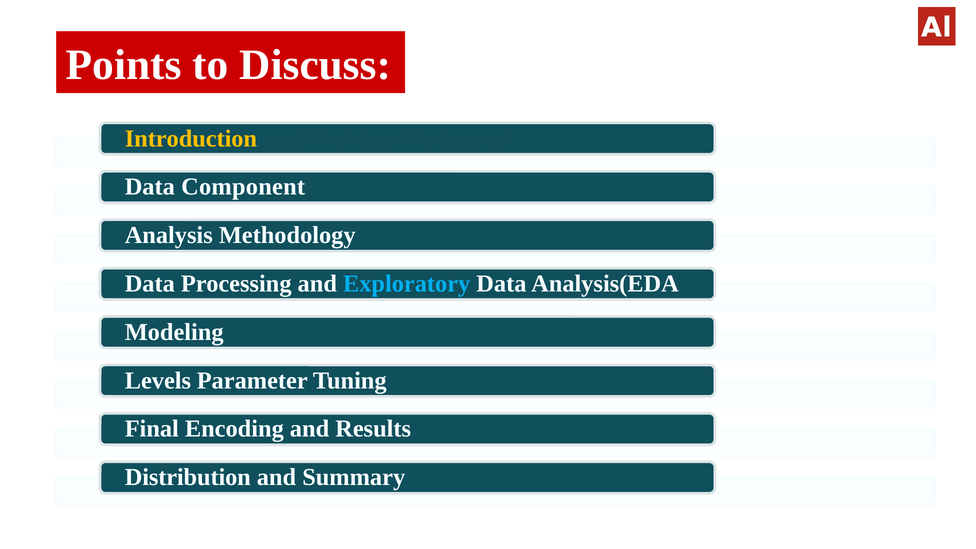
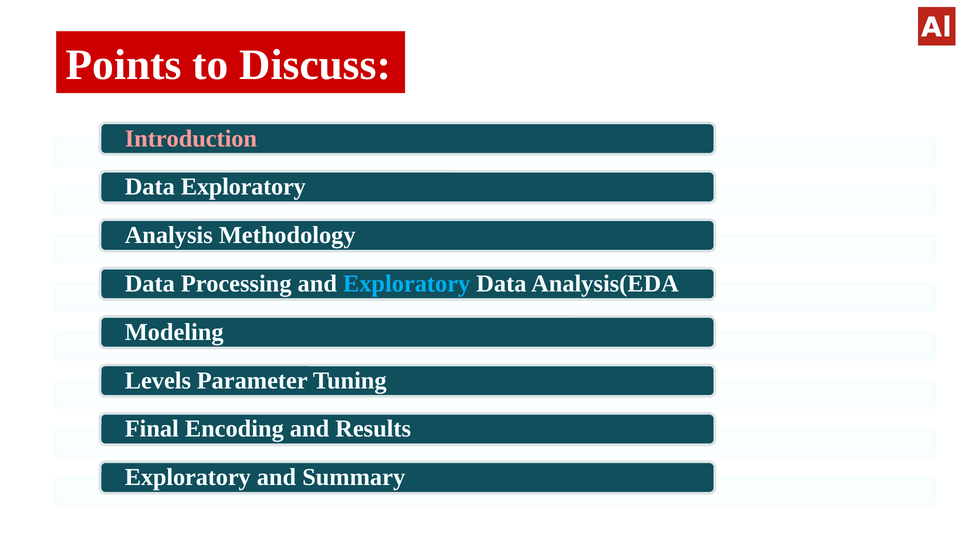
Introduction colour: yellow -> pink (191, 138)
Data Component: Component -> Exploratory (243, 187)
Distribution: Distribution -> Exploratory (188, 477)
